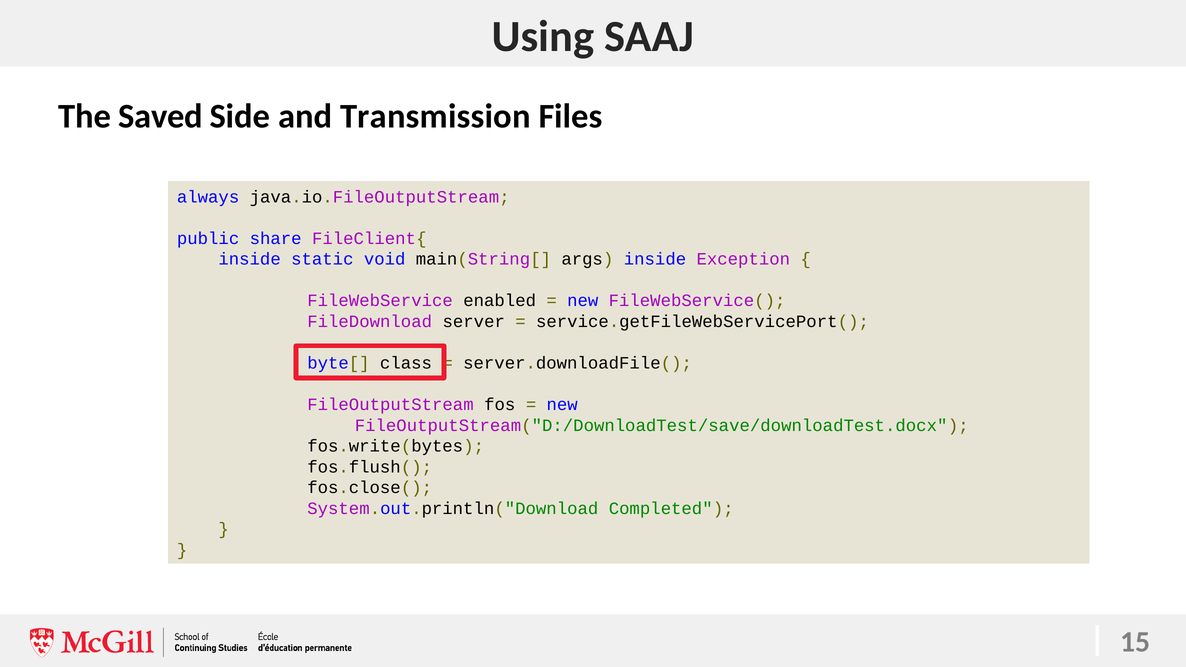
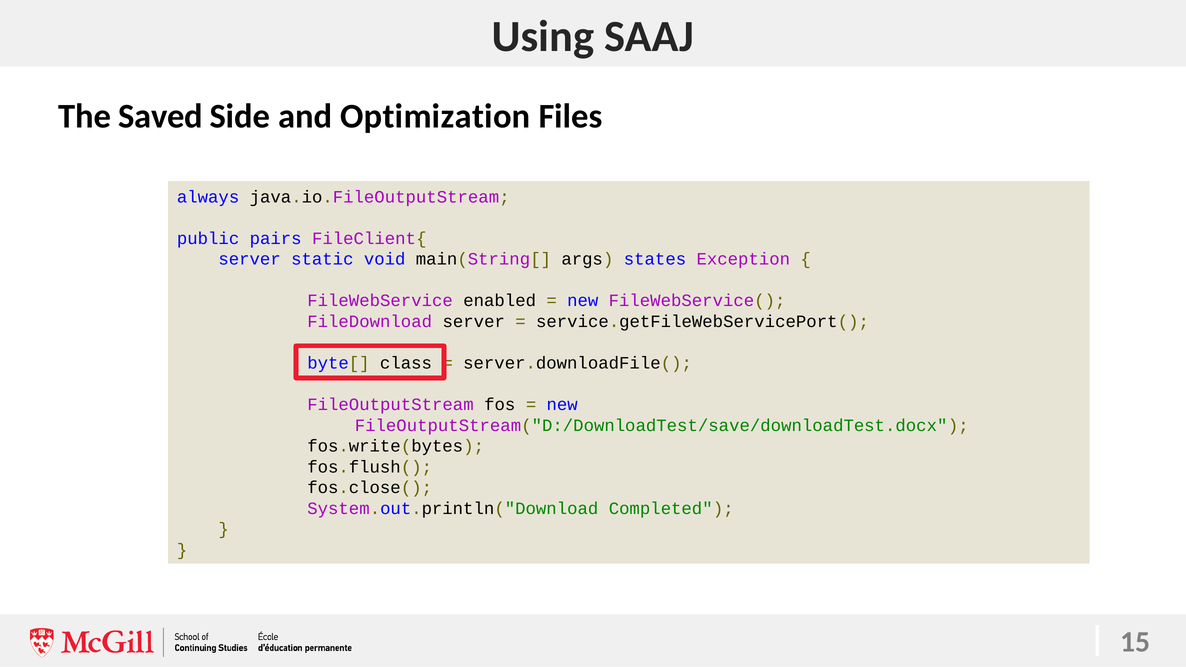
Transmission: Transmission -> Optimization (435, 117)
share: share -> pairs (276, 239)
inside: inside -> server (250, 259)
args inside: inside -> states (655, 259)
